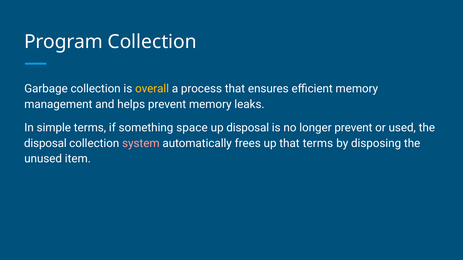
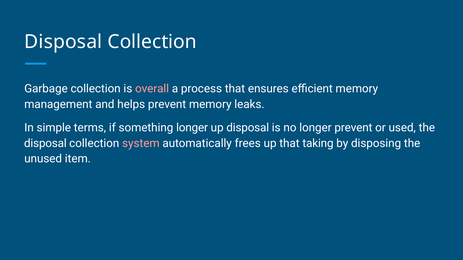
Program: Program -> Disposal (63, 42)
overall colour: yellow -> pink (152, 89)
something space: space -> longer (192, 128)
that terms: terms -> taking (318, 144)
